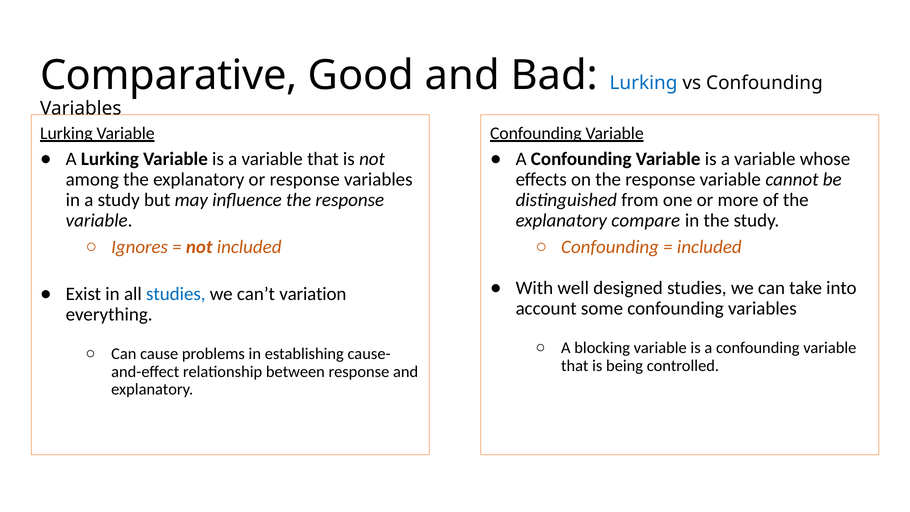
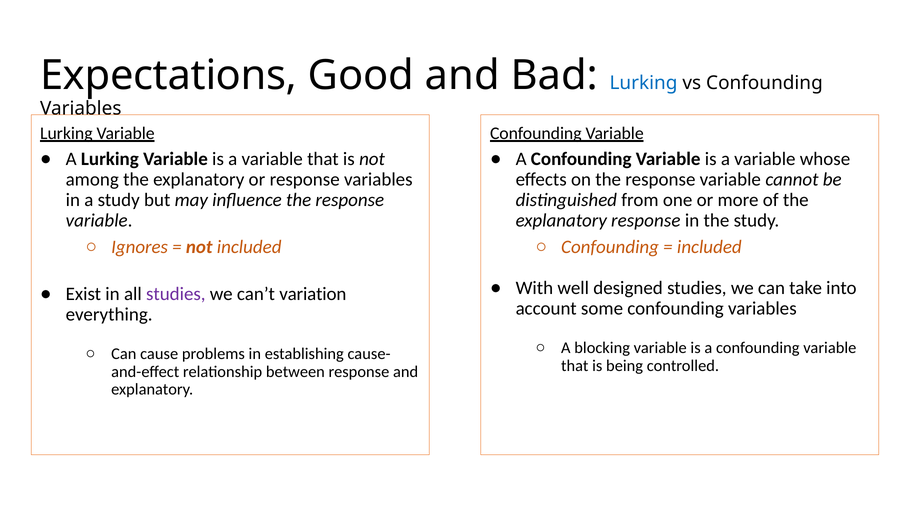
Comparative: Comparative -> Expectations (169, 76)
explanatory compare: compare -> response (646, 221)
studies colour: blue -> purple (176, 294)
